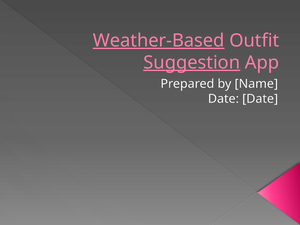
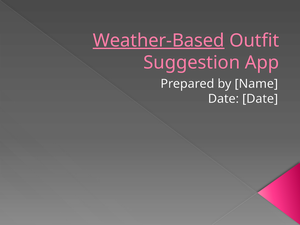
Suggestion underline: present -> none (192, 62)
